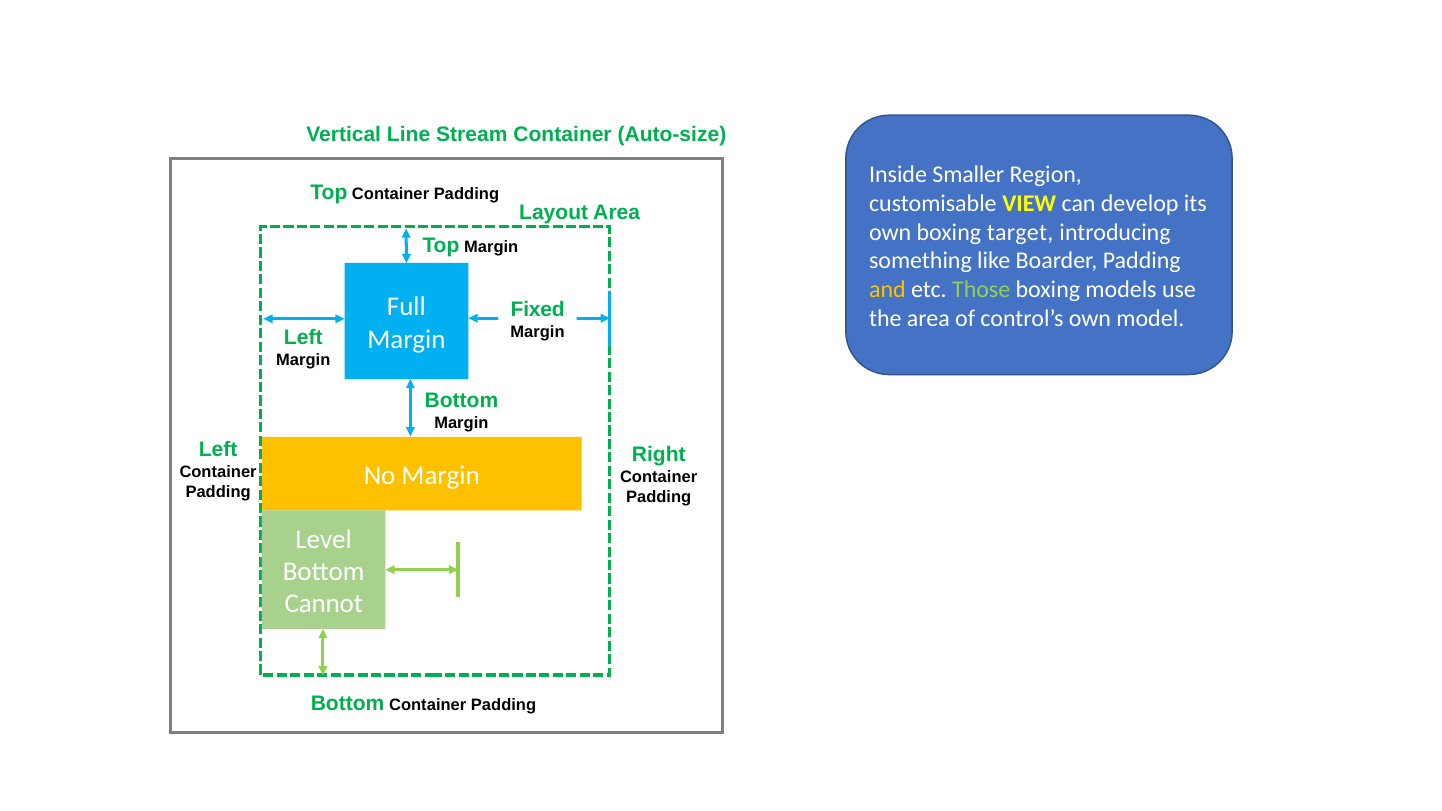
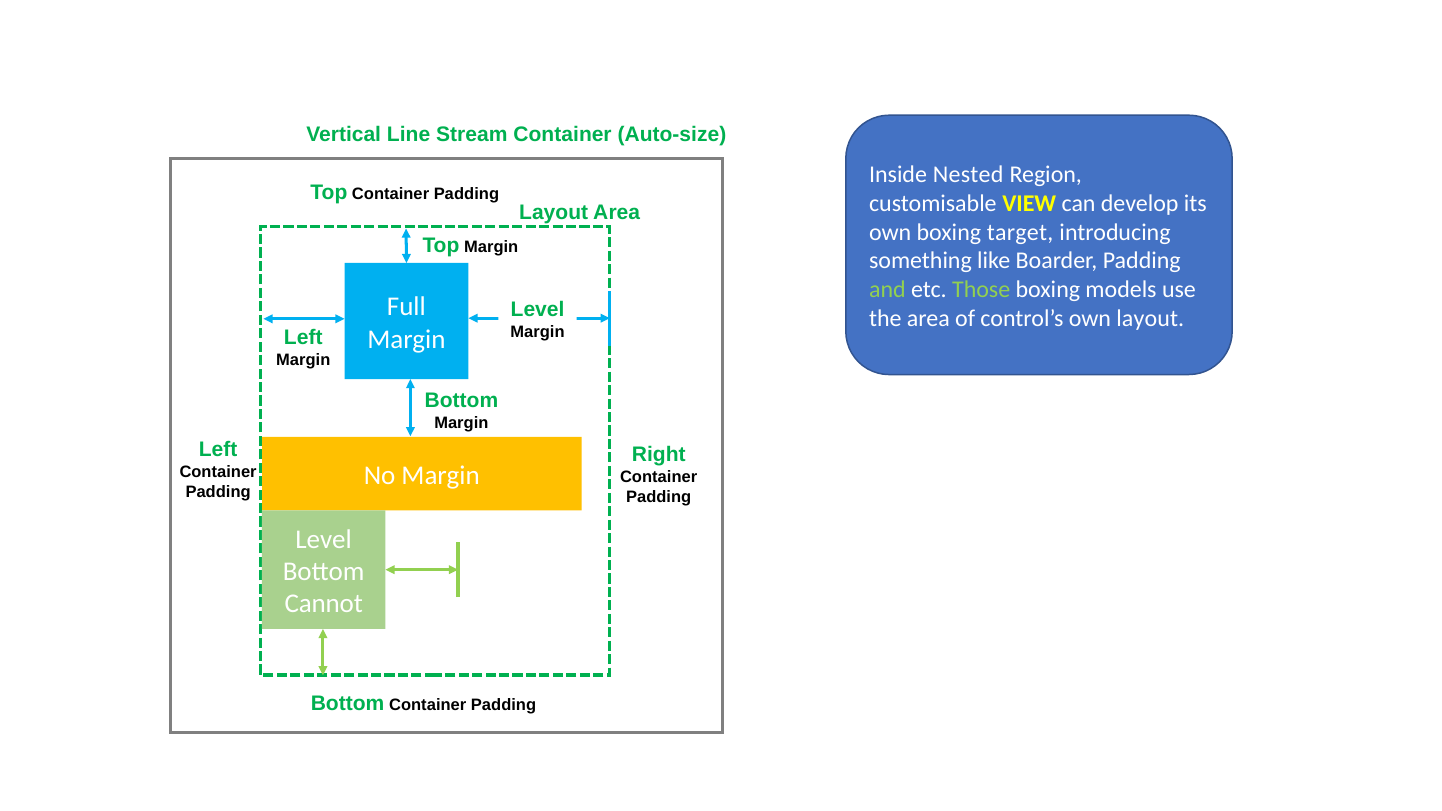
Smaller: Smaller -> Nested (968, 174)
and colour: yellow -> light green (887, 290)
Fixed: Fixed -> Level (538, 309)
own model: model -> layout (1150, 319)
